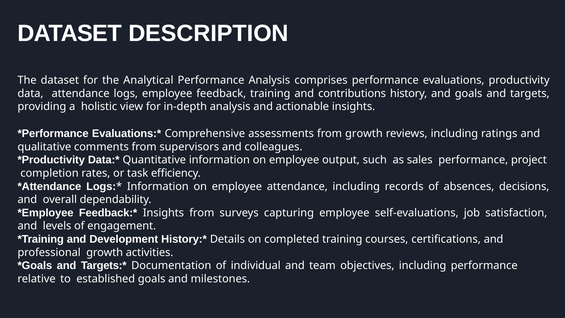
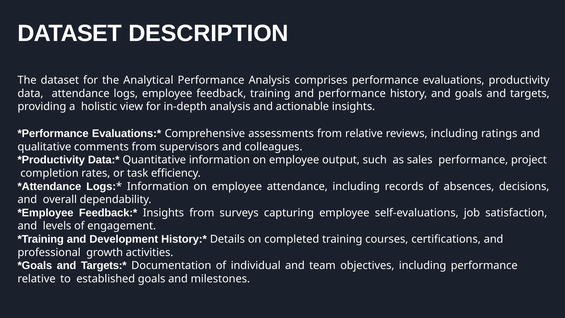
and contributions: contributions -> performance (352, 93)
from growth: growth -> relative (364, 134)
